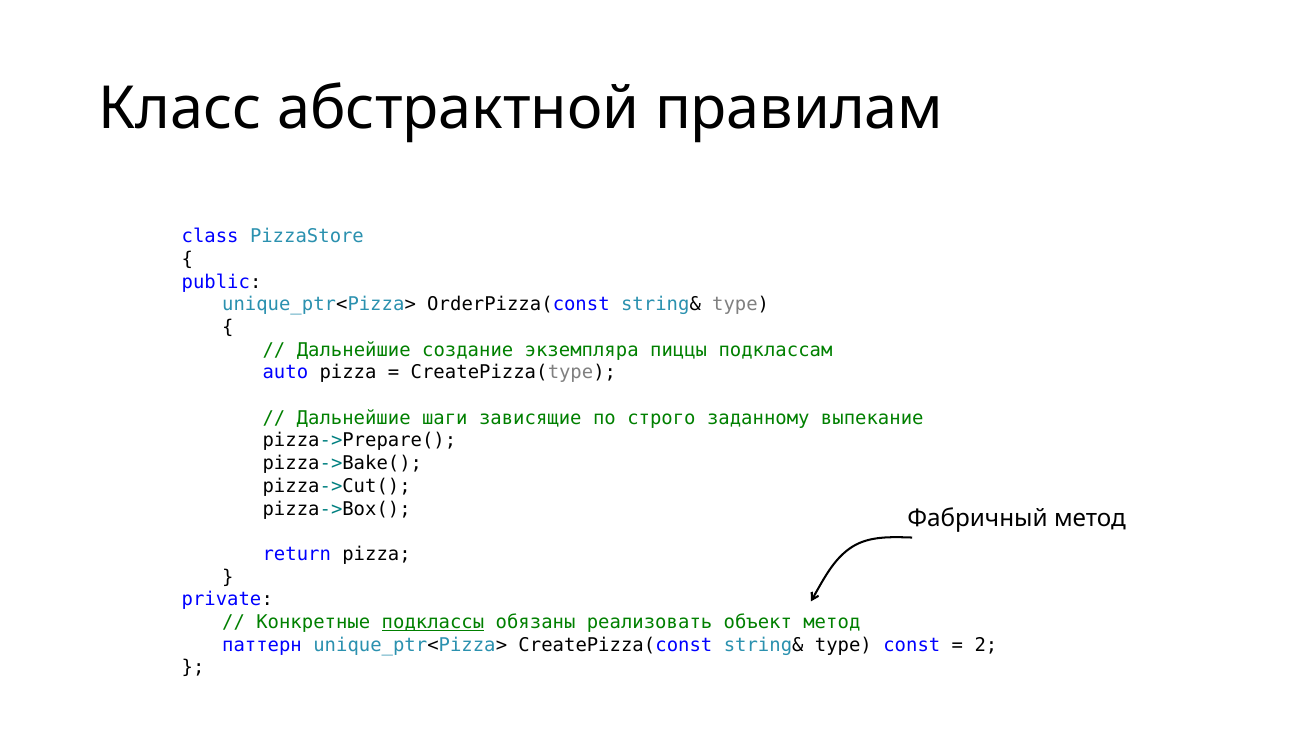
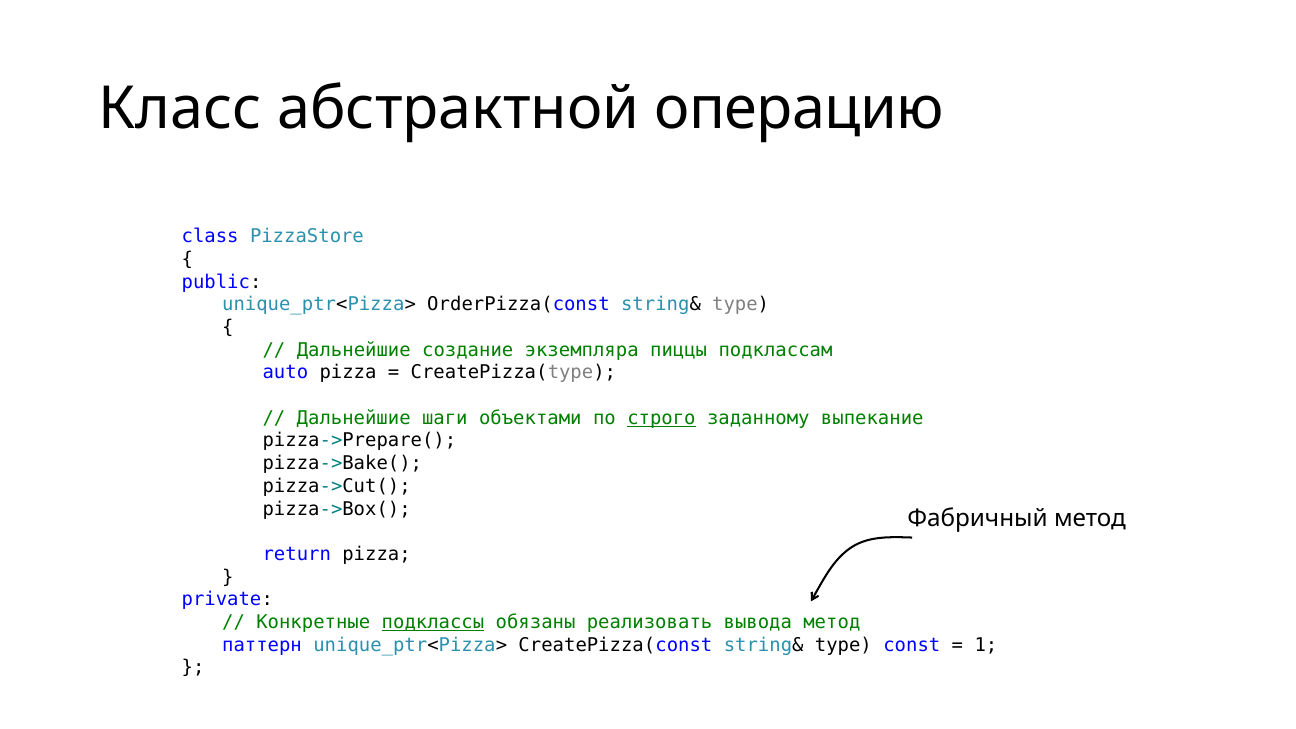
правилам: правилам -> операцию (799, 109)
зависящие: зависящие -> объектами (530, 418)
строго underline: none -> present (661, 418)
объект: объект -> вывода (758, 622)
2: 2 -> 1 (986, 645)
